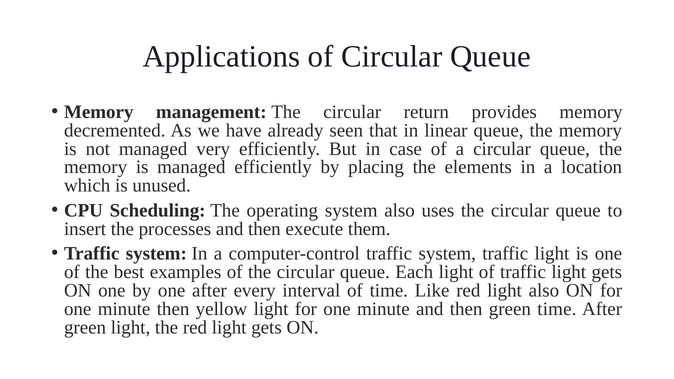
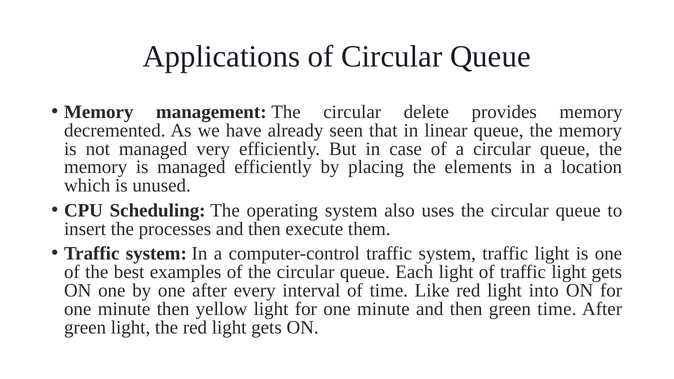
return: return -> delete (426, 112)
light also: also -> into (544, 291)
